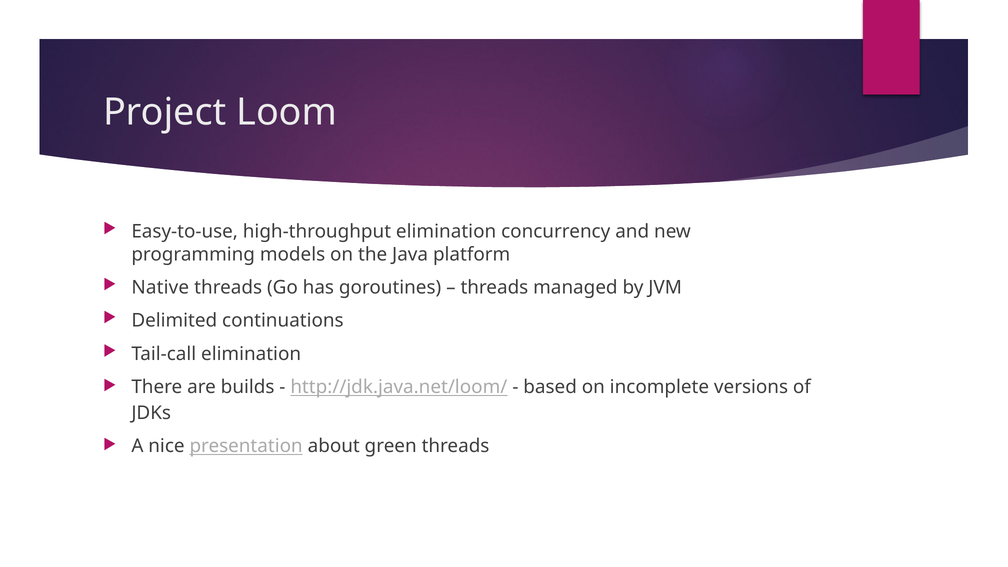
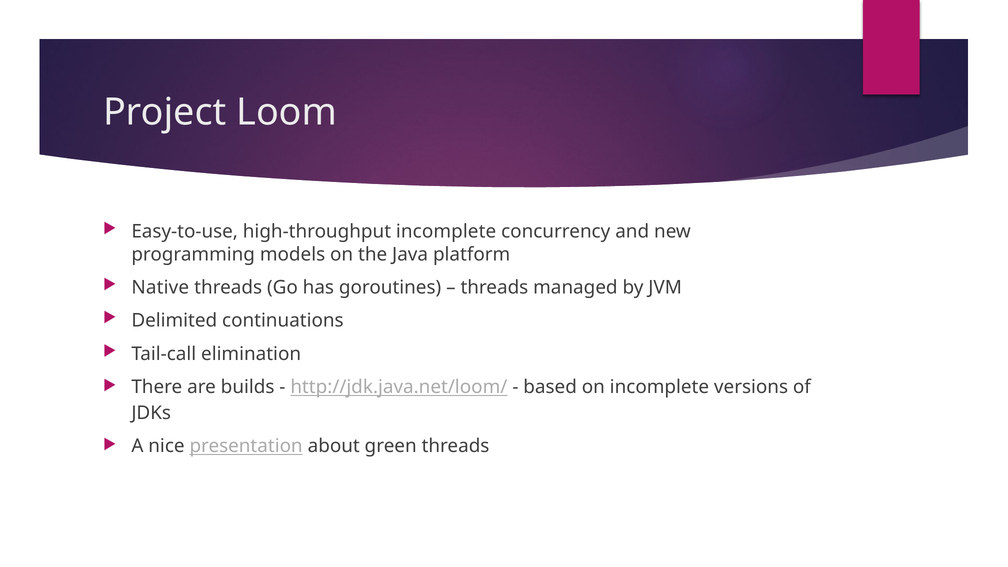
high-throughput elimination: elimination -> incomplete (446, 232)
